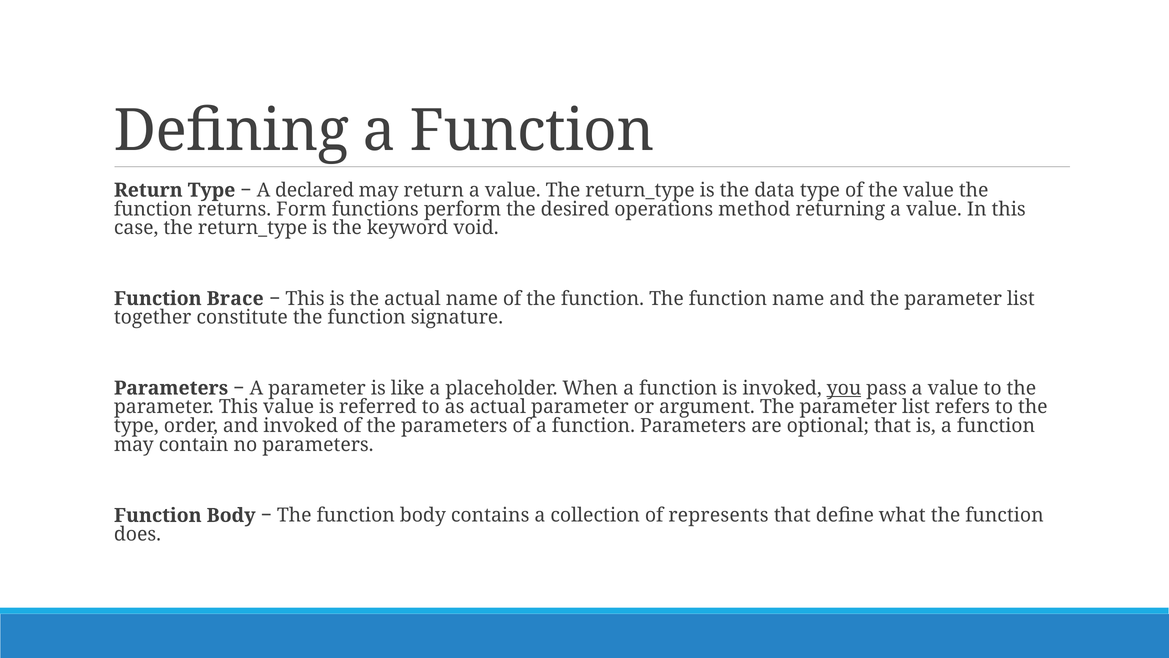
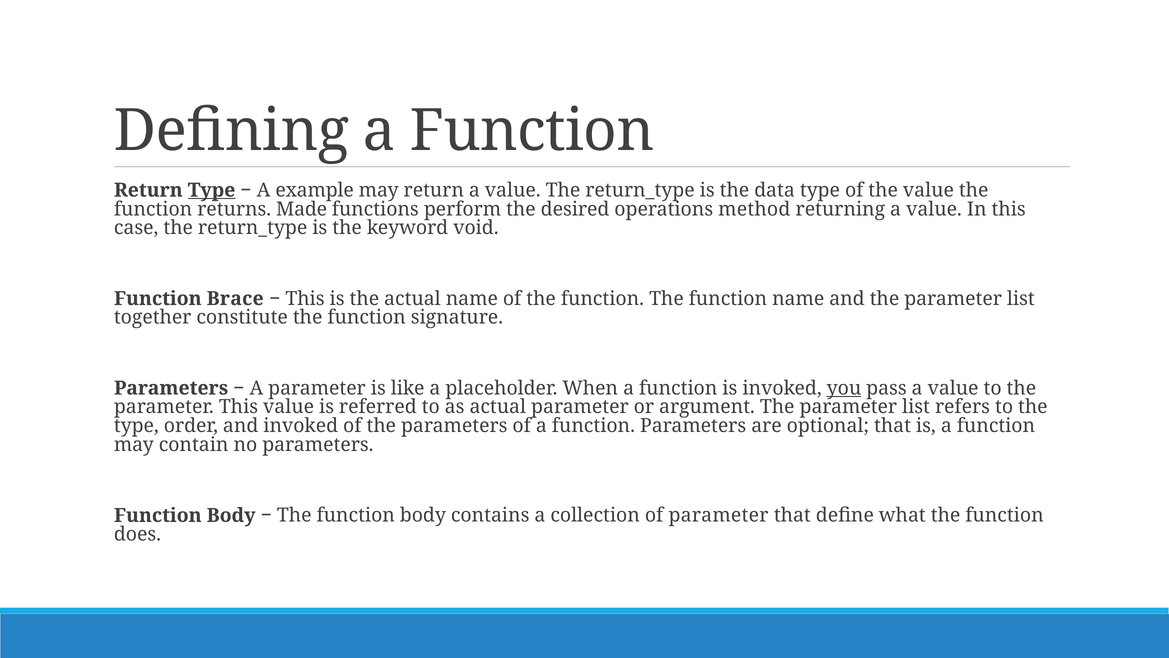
Type underline: none -> present (212, 190)
declared: declared -> example (315, 190)
Form: Form -> Made (302, 209)
of represents: represents -> parameter (719, 515)
